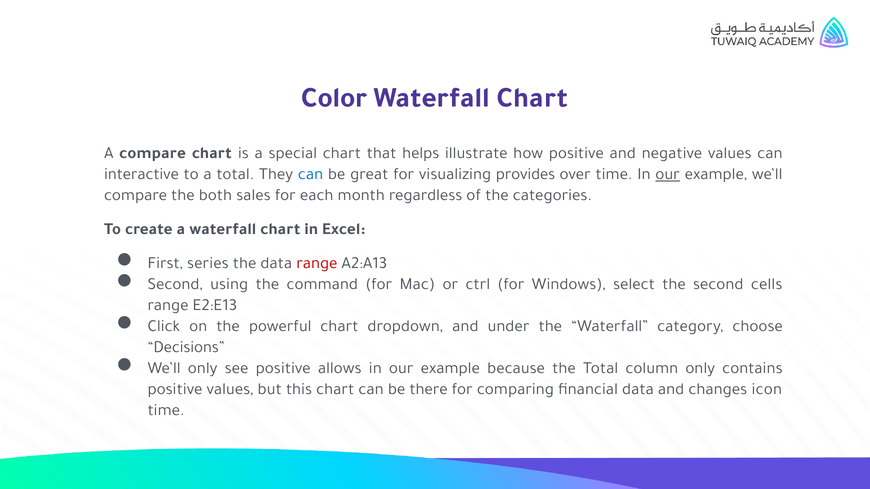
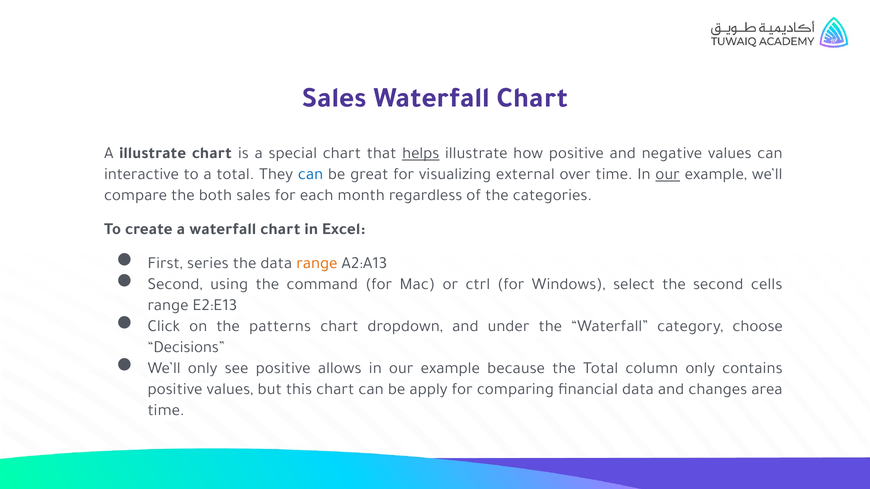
Color: Color -> Sales (334, 97)
A compare: compare -> illustrate (153, 153)
helps underline: none -> present (421, 153)
provides: provides -> external (525, 174)
range colour: red -> orange (317, 263)
powerful: powerful -> patterns (280, 326)
there: there -> apply (428, 389)
icon: icon -> area (767, 389)
